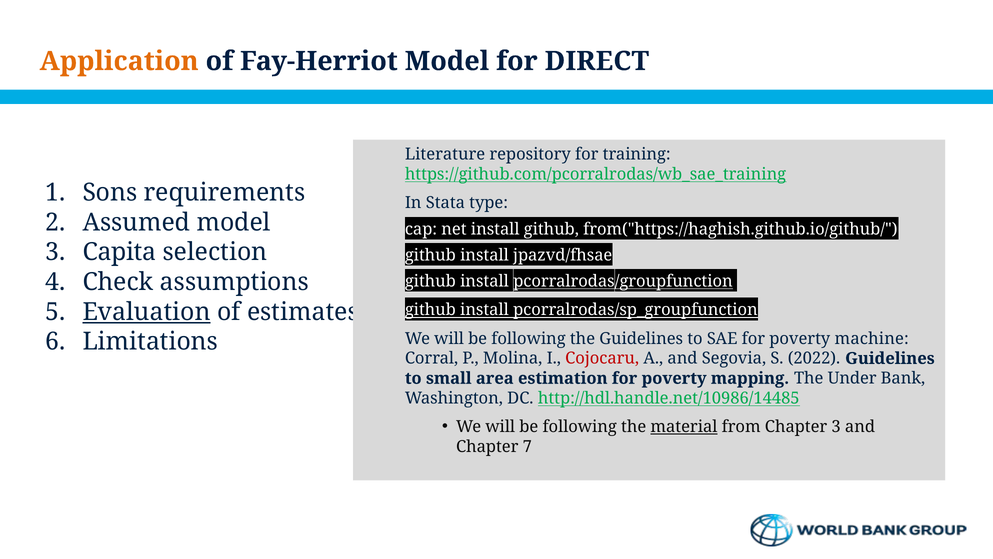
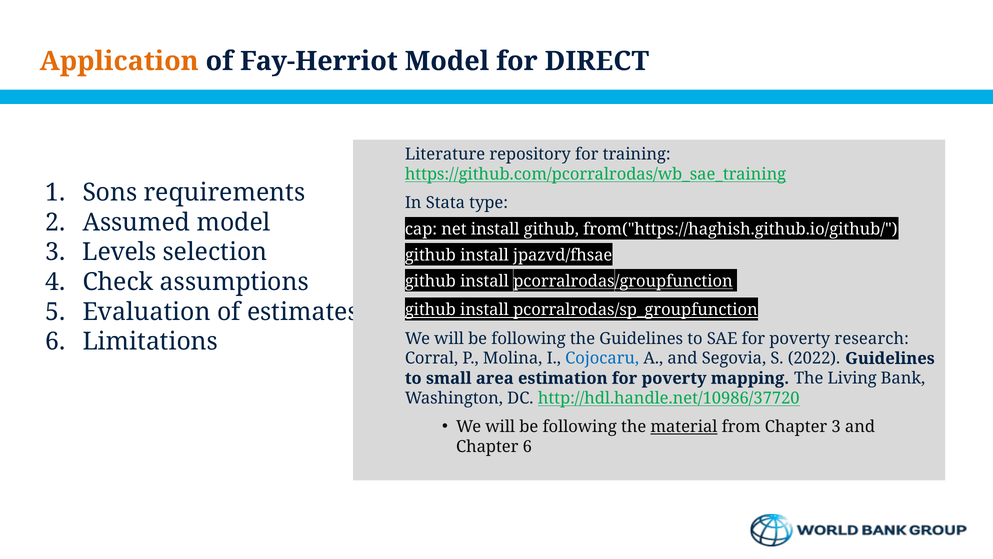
Capita: Capita -> Levels (119, 252)
Evaluation underline: present -> none (147, 312)
machine: machine -> research (872, 338)
Cojocaru colour: red -> blue (602, 358)
Under: Under -> Living (852, 378)
http://hdl.handle.net/10986/14485: http://hdl.handle.net/10986/14485 -> http://hdl.handle.net/10986/37720 (669, 398)
Chapter 7: 7 -> 6 (527, 446)
